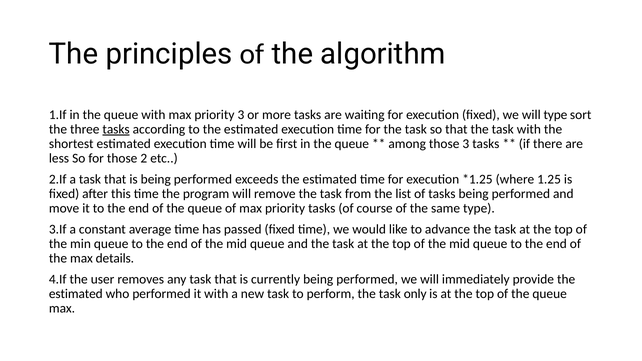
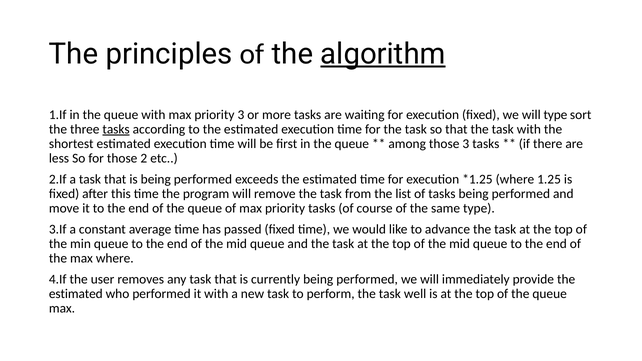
algorithm underline: none -> present (383, 54)
max details: details -> where (115, 258)
only: only -> well (415, 294)
